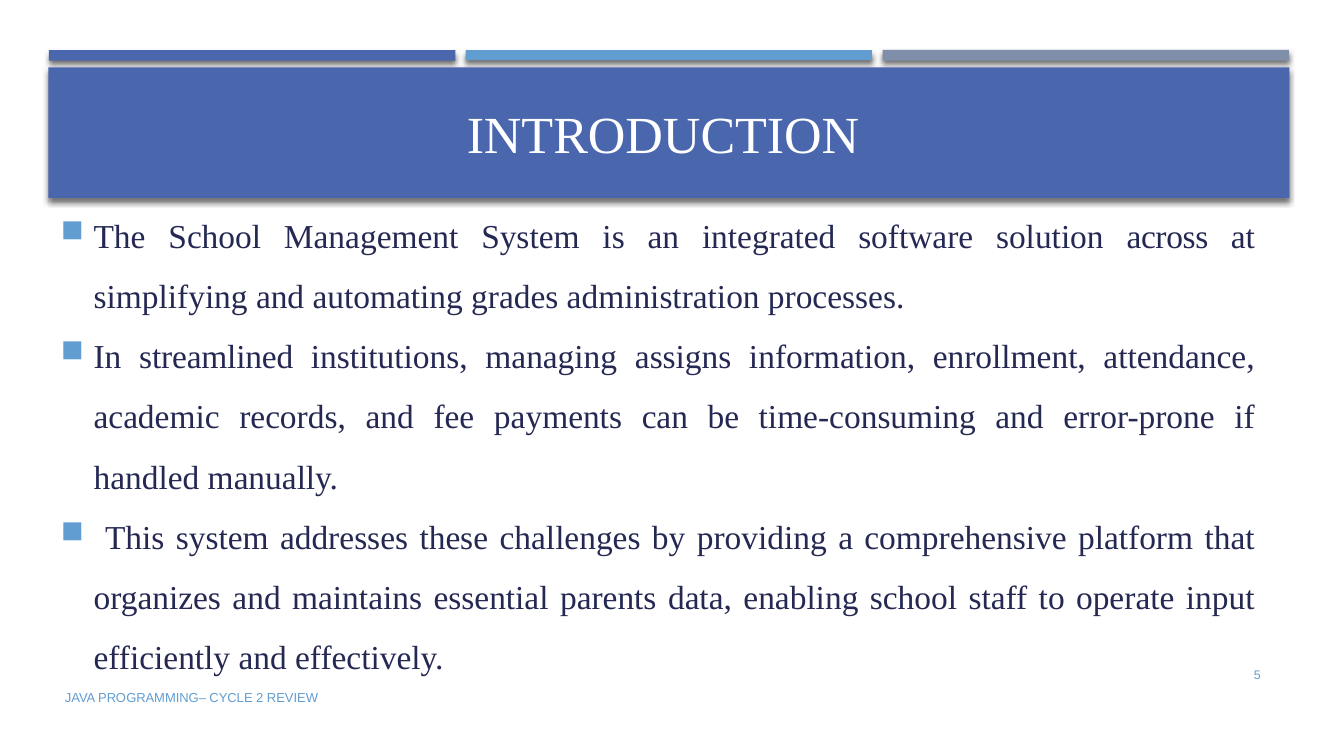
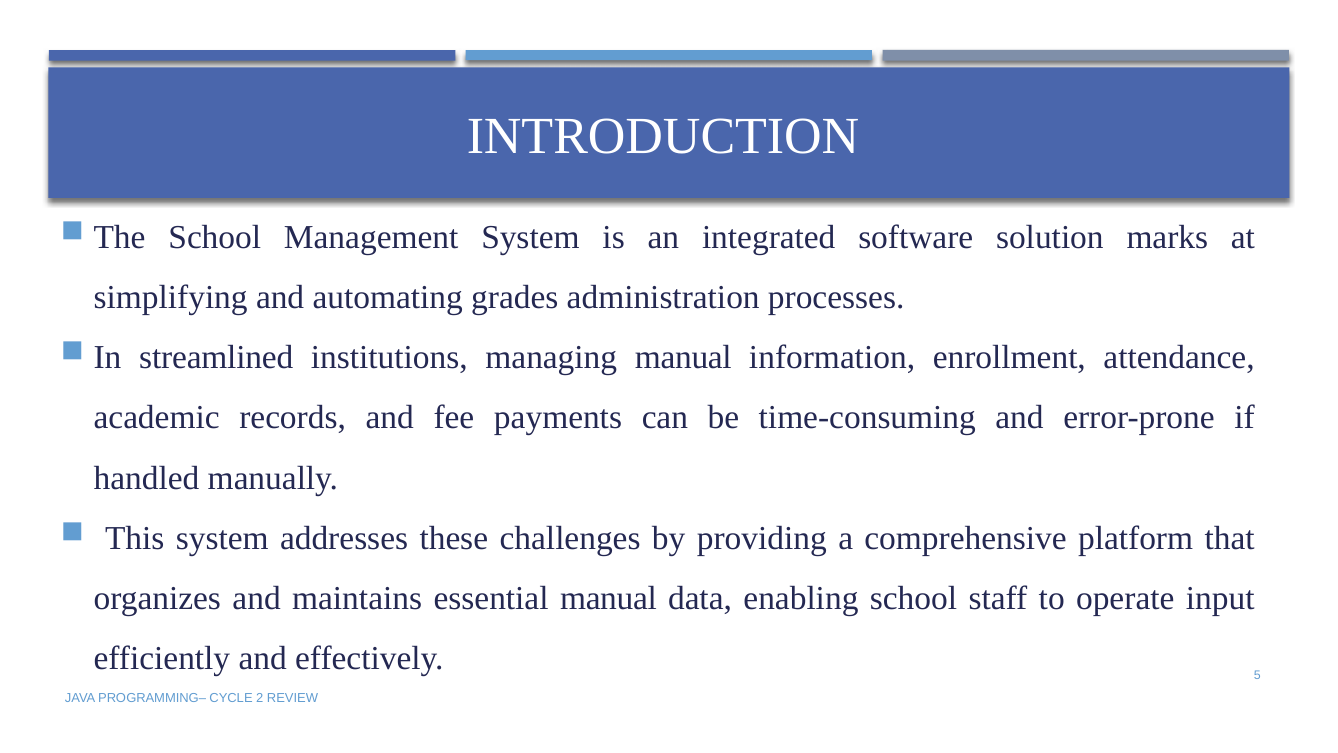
across: across -> marks (1167, 237)
managing assigns: assigns -> manual (683, 358)
essential parents: parents -> manual (608, 598)
